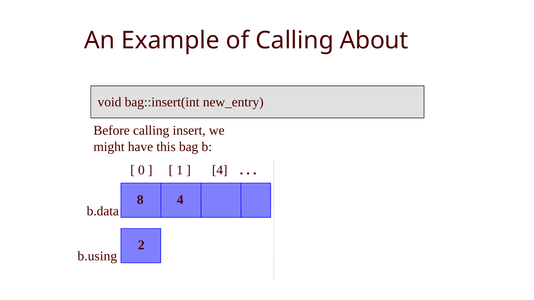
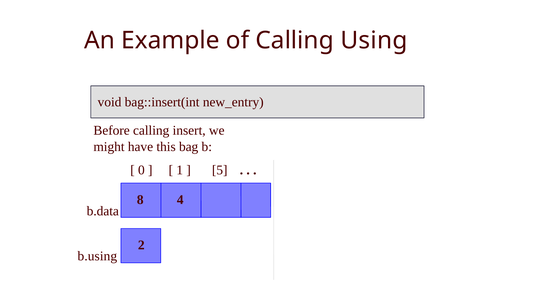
About: About -> Using (374, 40)
4: 4 -> 5 (220, 170)
